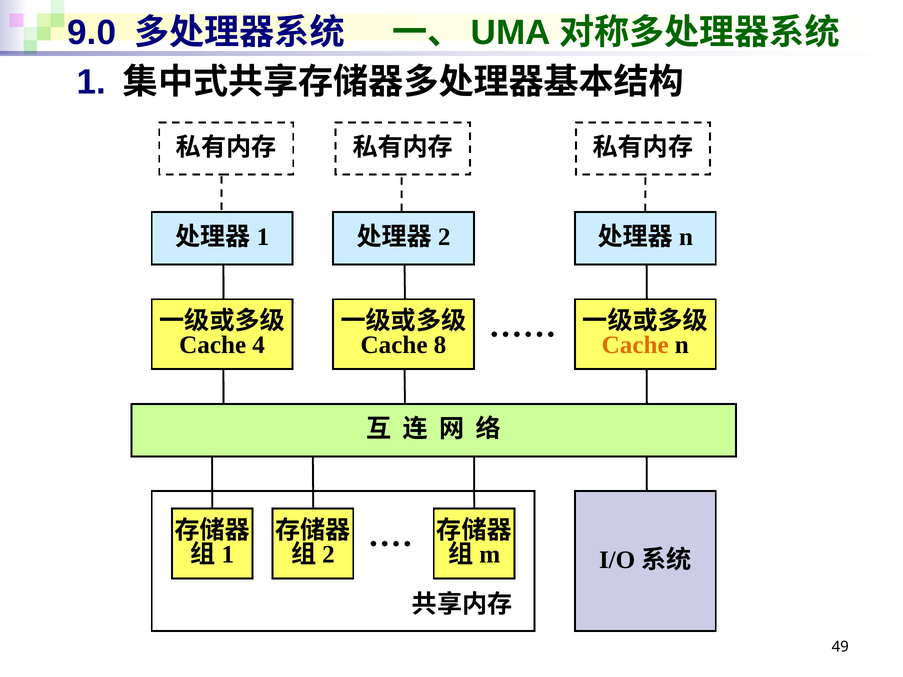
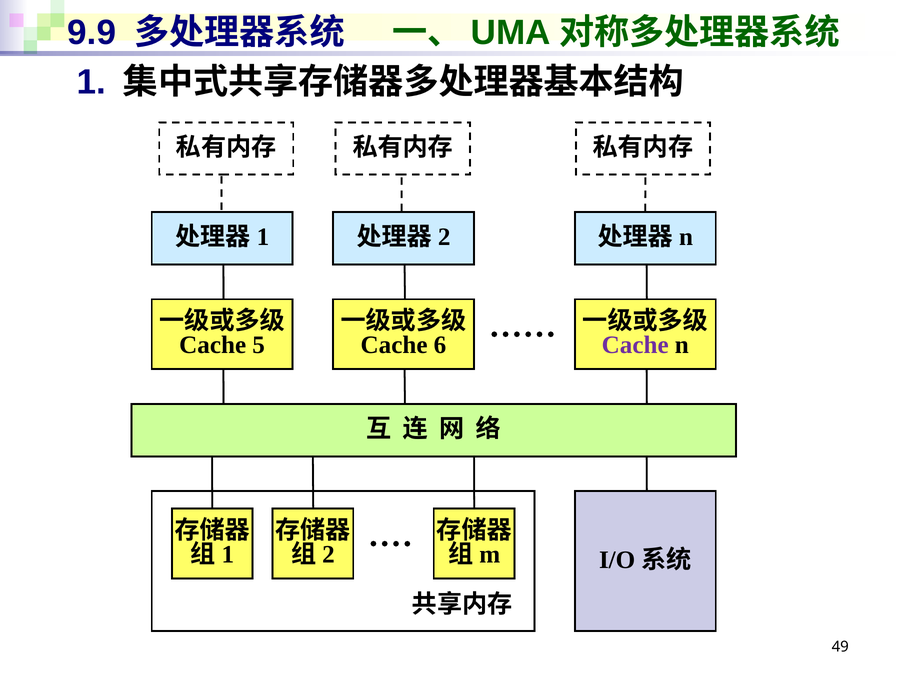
9.0: 9.0 -> 9.9 (92, 33)
4: 4 -> 5 (259, 345)
8: 8 -> 6 (440, 345)
Cache colour: orange -> purple (635, 345)
